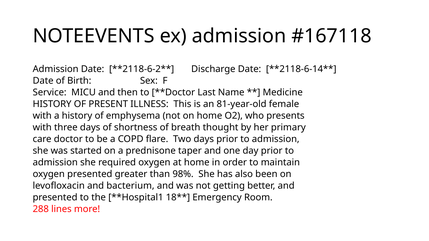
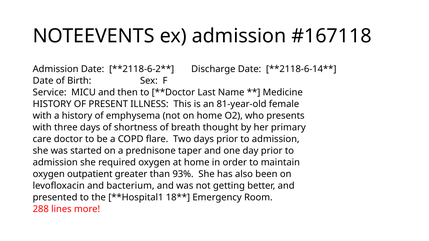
oxygen presented: presented -> outpatient (90, 174)
98%: 98% -> 93% (183, 174)
